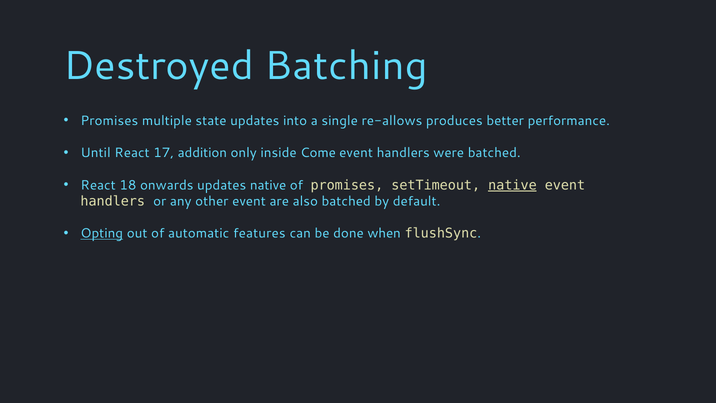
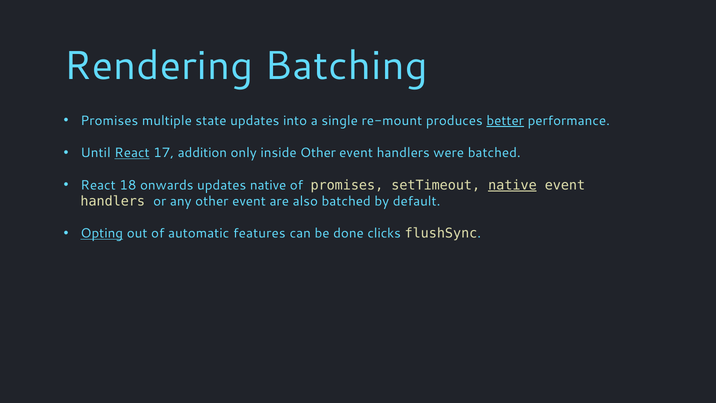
Destroyed: Destroyed -> Rendering (158, 66)
re-allows: re-allows -> re-mount (392, 121)
better underline: none -> present (505, 121)
React underline: none -> present (132, 153)
inside Come: Come -> Other (318, 153)
when: when -> clicks (384, 233)
